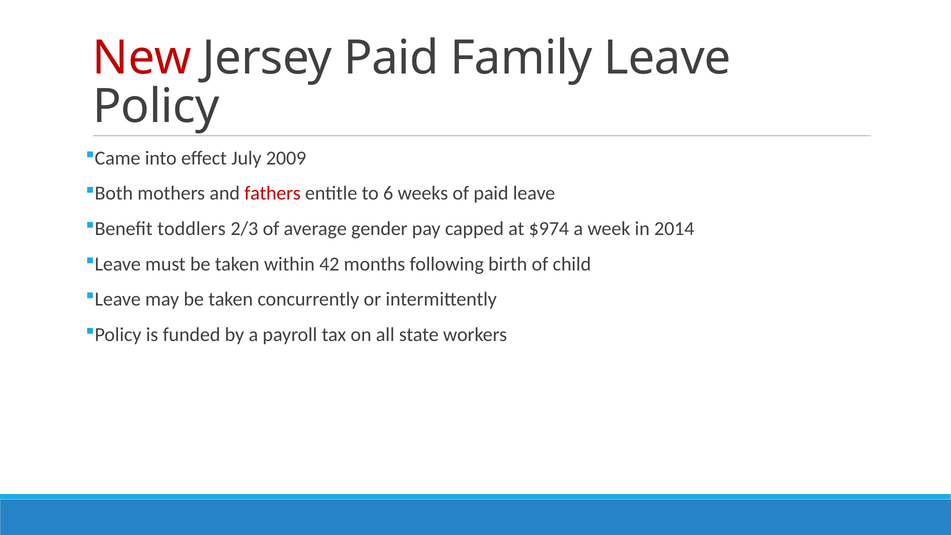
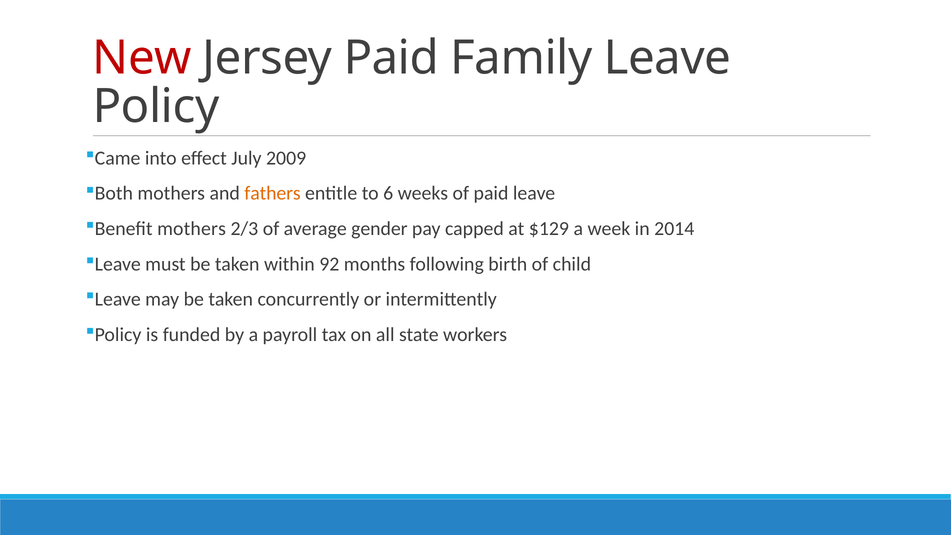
fathers colour: red -> orange (273, 193)
Benefit toddlers: toddlers -> mothers (192, 229)
$974: $974 -> $129 (549, 229)
42: 42 -> 92 (329, 264)
